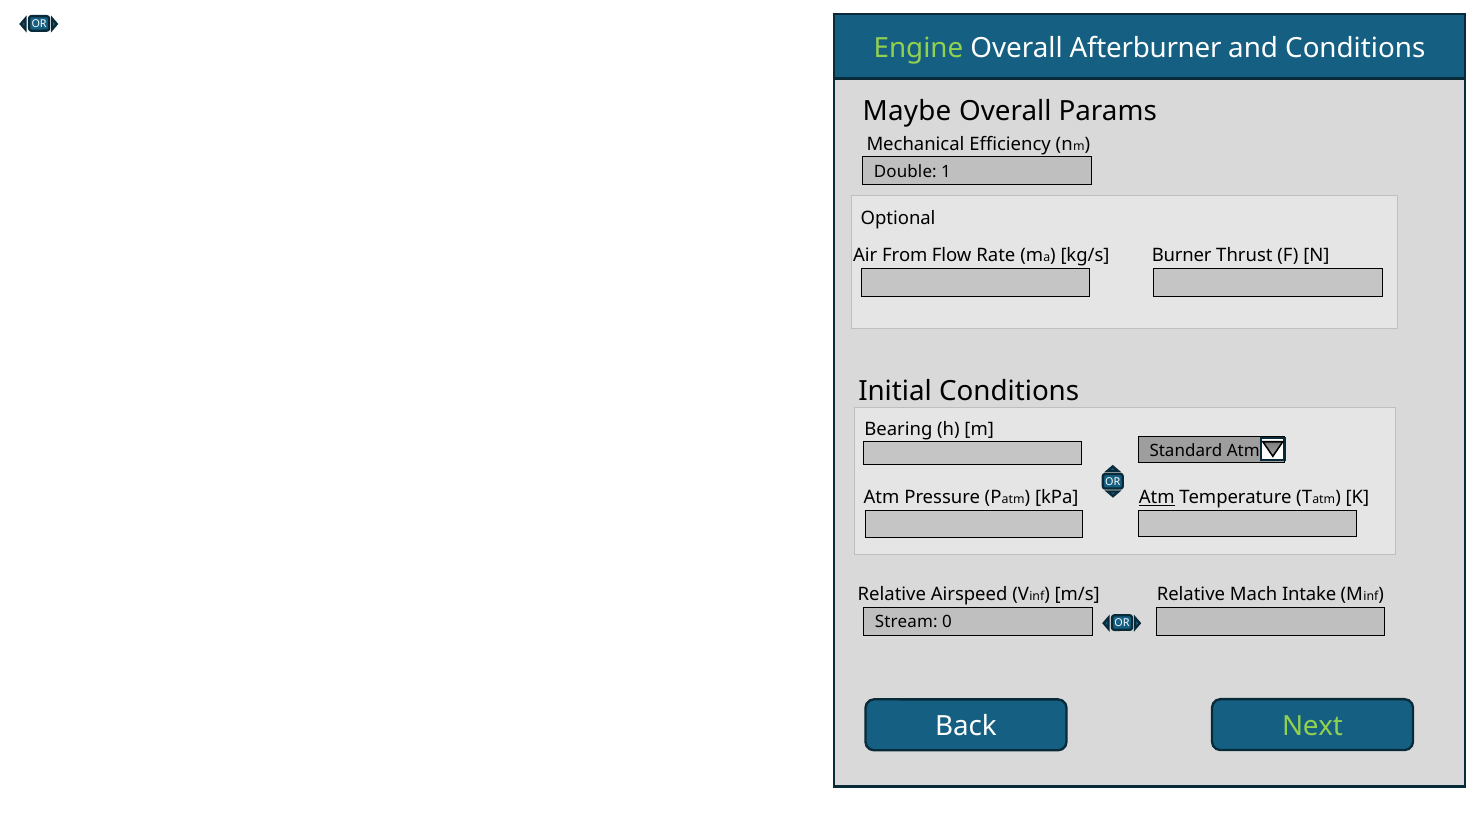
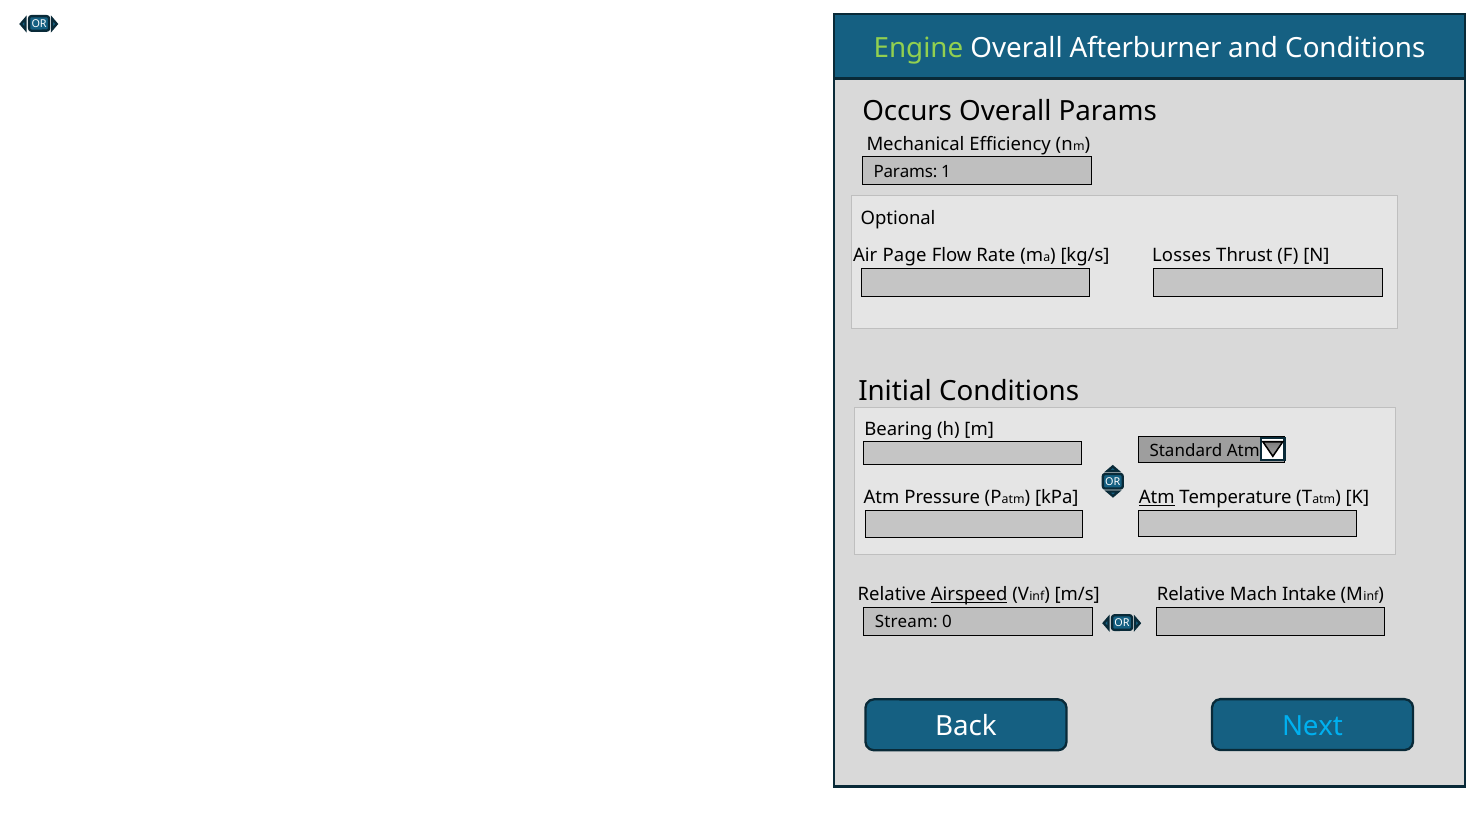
Maybe: Maybe -> Occurs (907, 111)
Double: Double -> Params (905, 172)
From: From -> Page (905, 255)
Burner: Burner -> Losses (1182, 255)
Airspeed underline: none -> present (969, 594)
Next colour: light green -> light blue (1312, 726)
